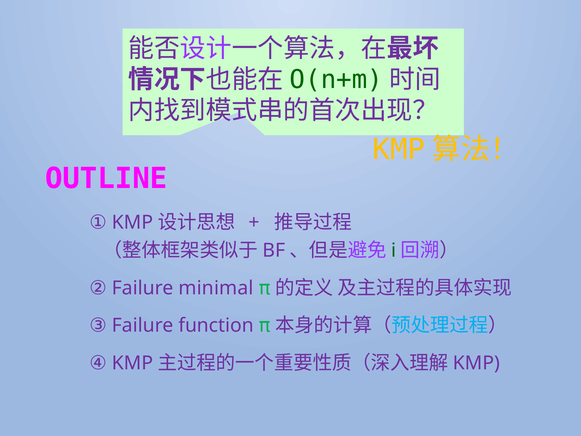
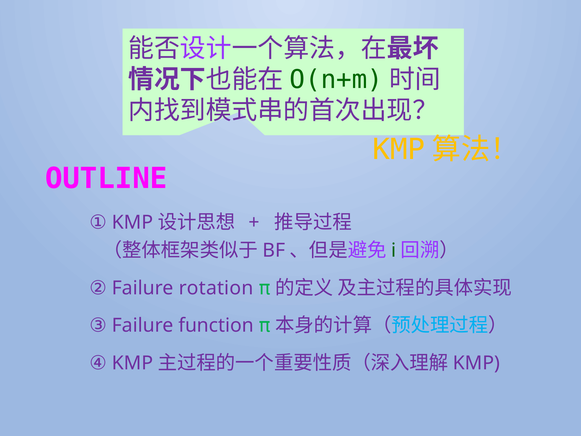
minimal: minimal -> rotation (216, 288)
